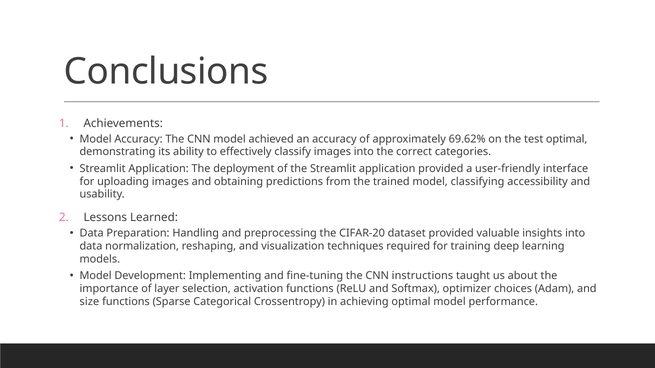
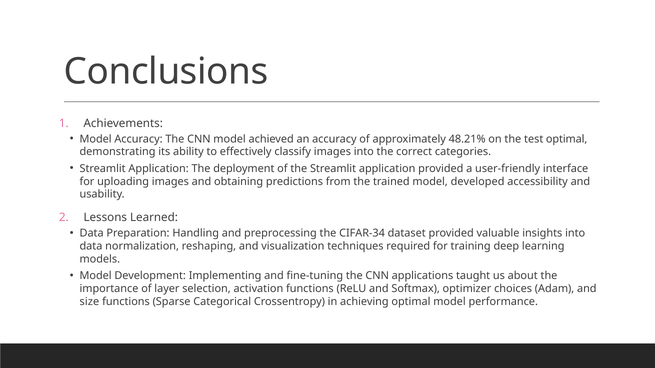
69.62%: 69.62% -> 48.21% (467, 139)
classifying: classifying -> developed (478, 182)
CIFAR-20: CIFAR-20 -> CIFAR-34 (362, 234)
instructions: instructions -> applications (422, 276)
